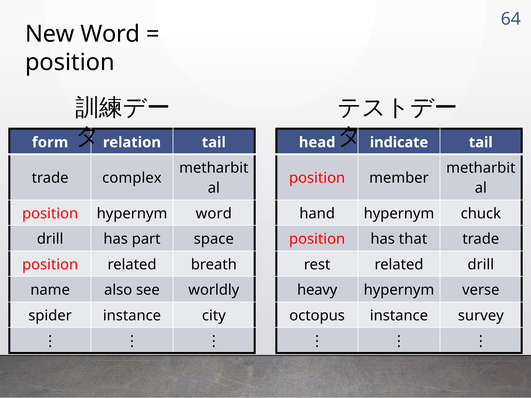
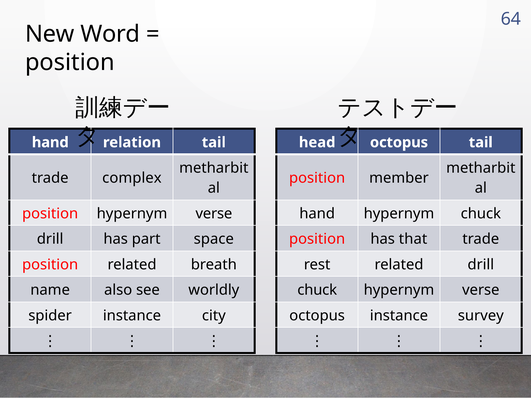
form: form -> hand (50, 143)
head indicate: indicate -> octopus (399, 143)
position hypernym word: word -> verse (214, 214)
heavy: heavy -> chuck (317, 290)
